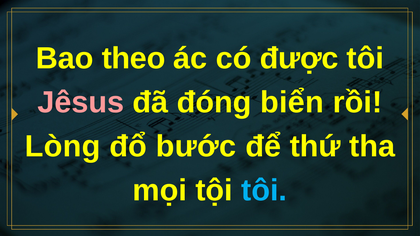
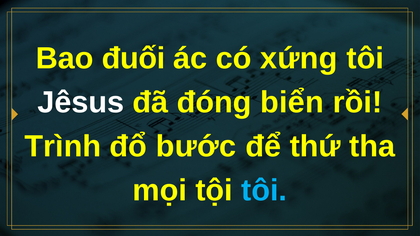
theo: theo -> đuối (134, 58)
được: được -> xứng (299, 58)
Jêsus colour: pink -> white (81, 102)
Lòng: Lòng -> Trình (63, 147)
